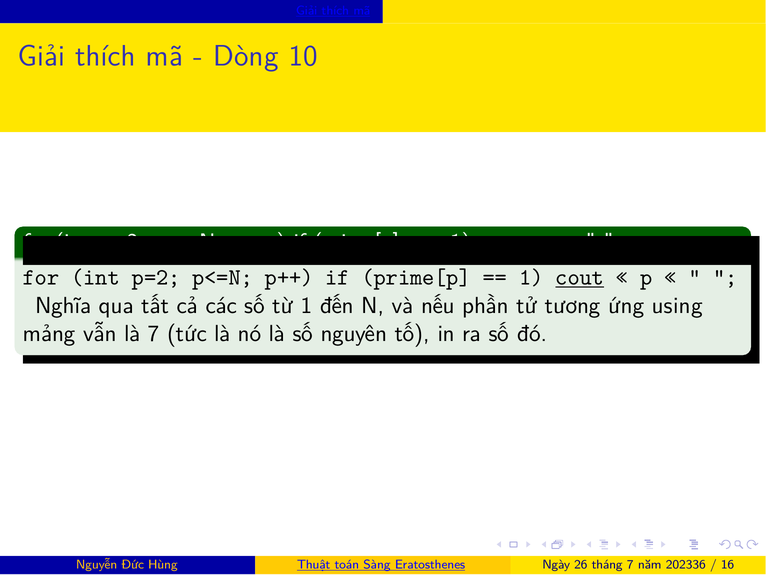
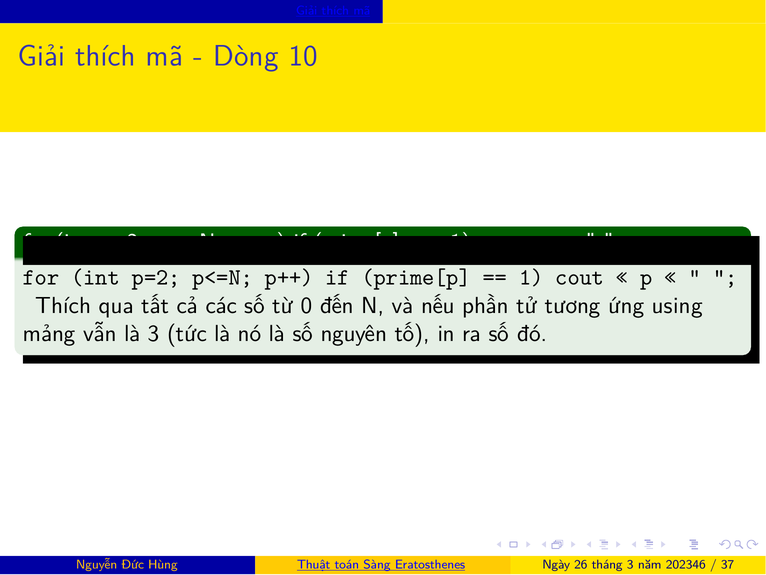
cout underline: present -> none (580, 277)
Nghĩa: Nghĩa -> Thích (63, 305)
từ 1: 1 -> 0 (306, 305)
là 7: 7 -> 3 (154, 334)
tháng 7: 7 -> 3 (630, 564)
202336: 202336 -> 202346 (686, 564)
16: 16 -> 37 (728, 564)
